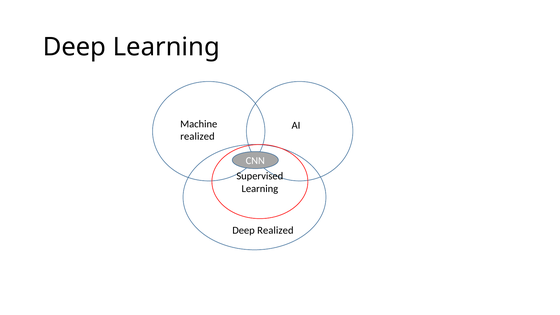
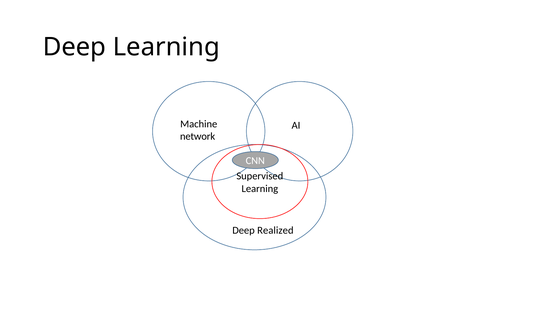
realized: realized -> network (198, 136)
